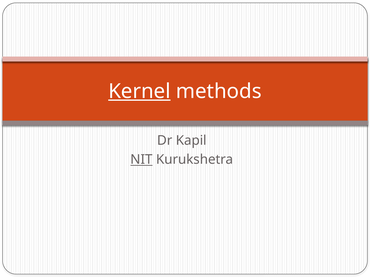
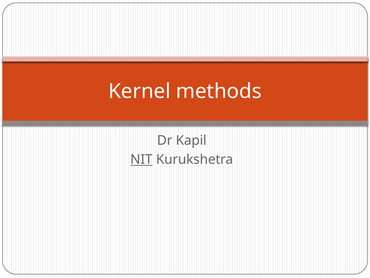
Kernel underline: present -> none (139, 91)
